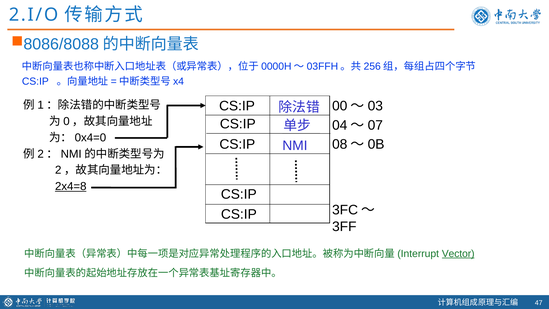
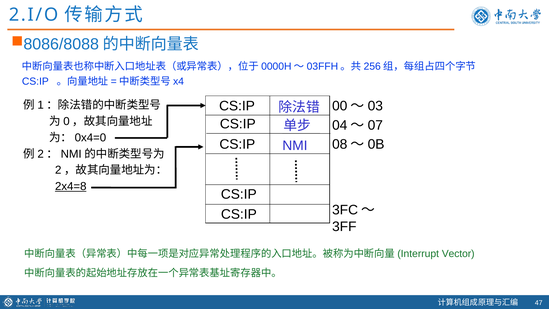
Vector underline: present -> none (458, 254)
